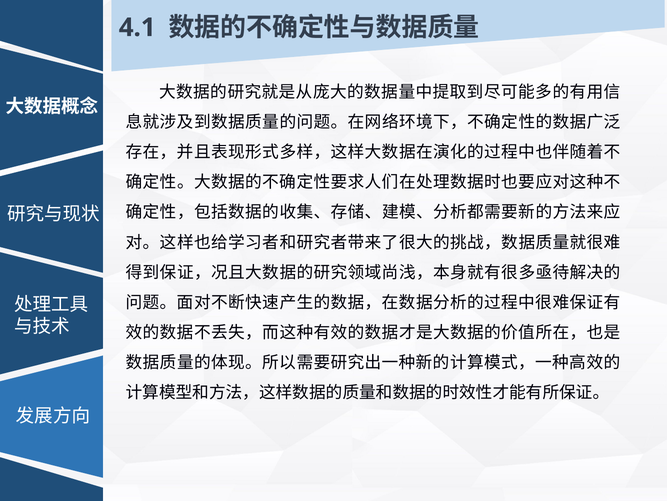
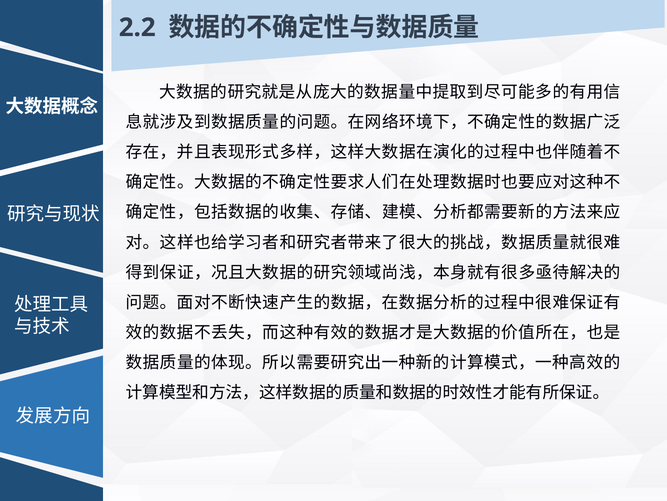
4.1: 4.1 -> 2.2 (137, 27)
